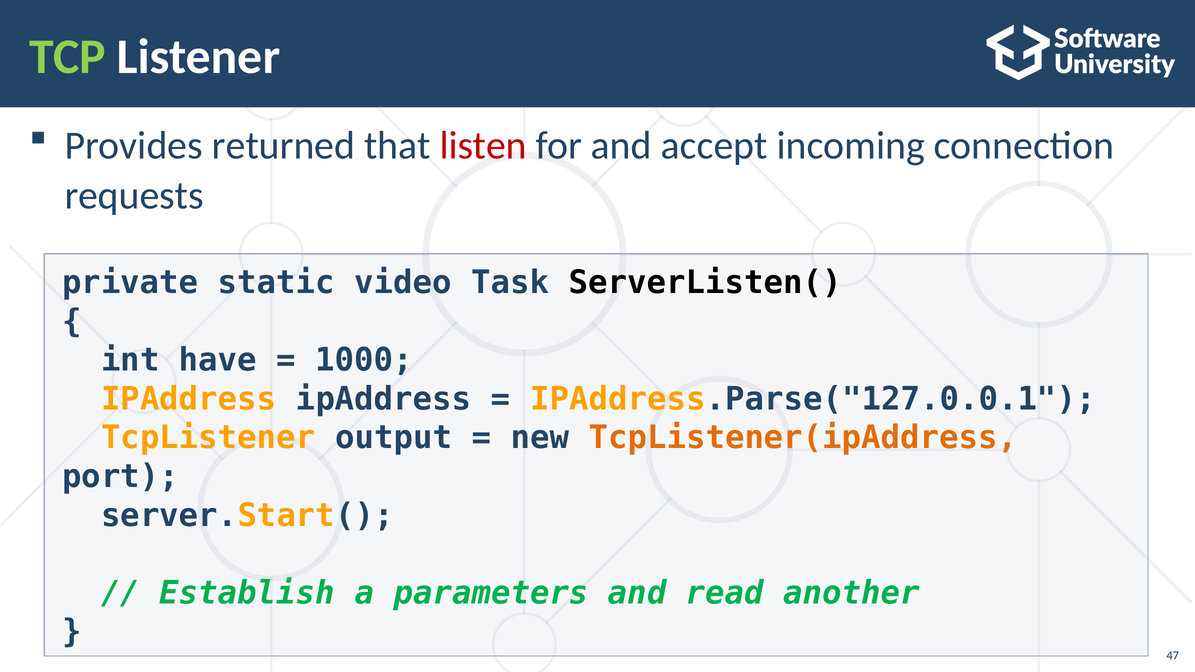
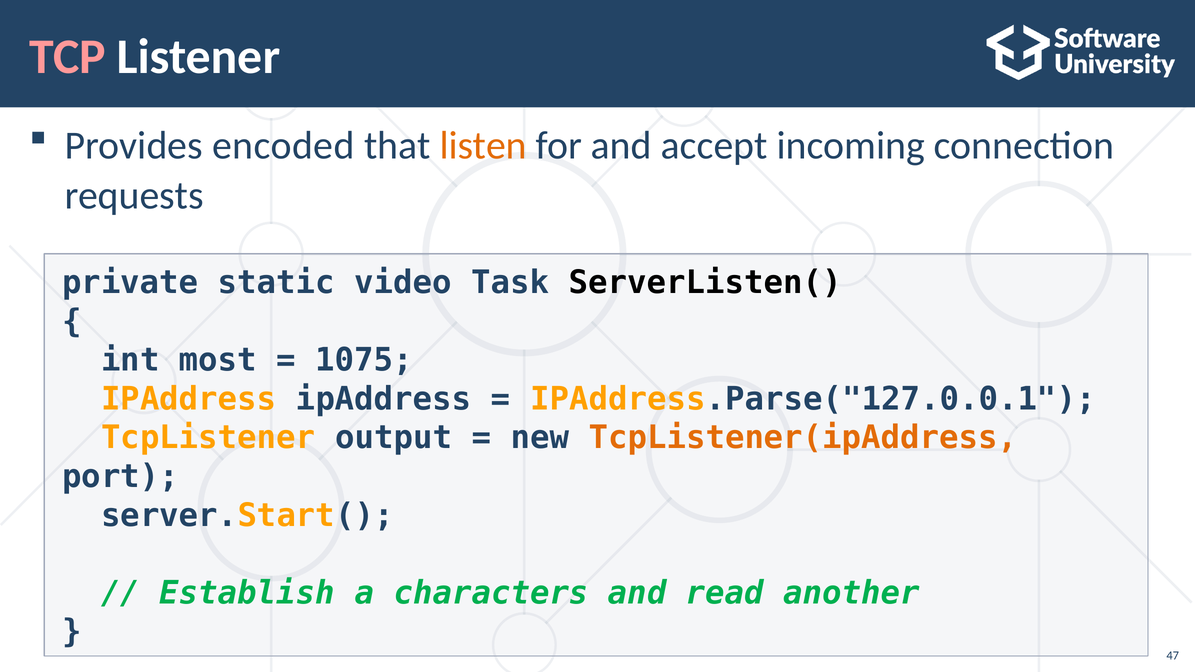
TCP colour: light green -> pink (68, 57)
returned: returned -> encoded (283, 145)
listen colour: red -> orange (483, 145)
have: have -> most (218, 360)
1000: 1000 -> 1075 (364, 360)
parameters: parameters -> characters (491, 593)
